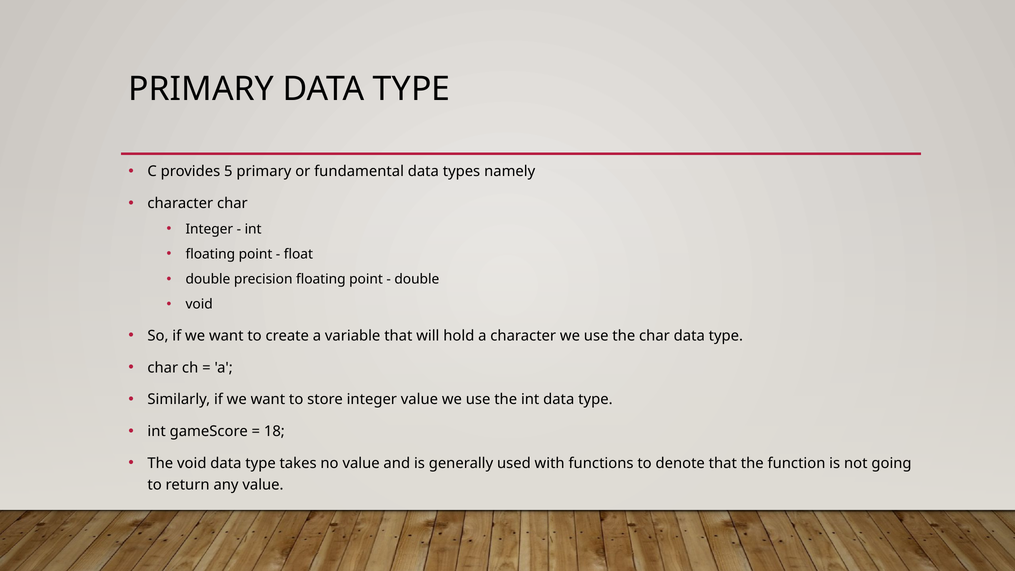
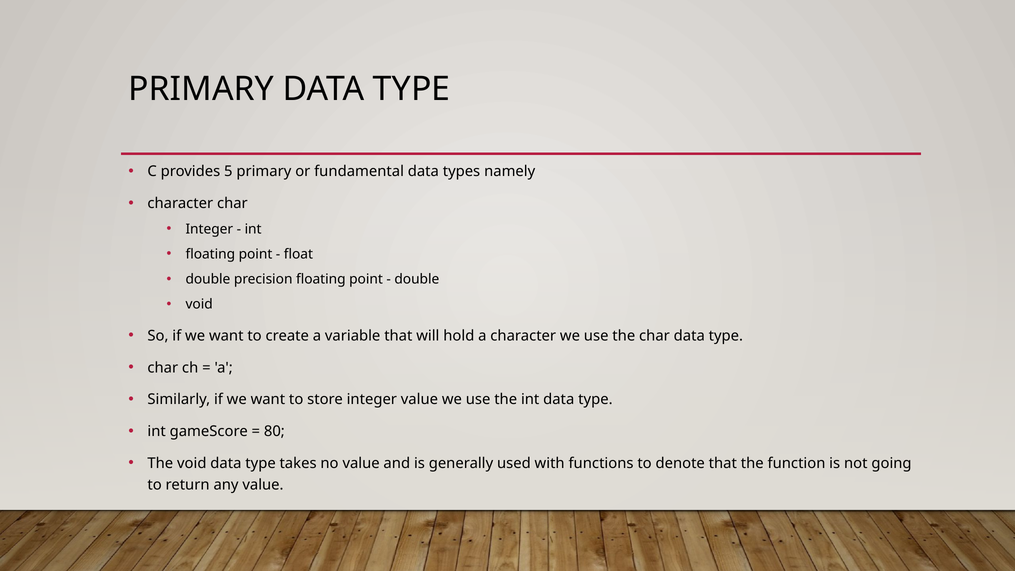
18: 18 -> 80 (274, 431)
